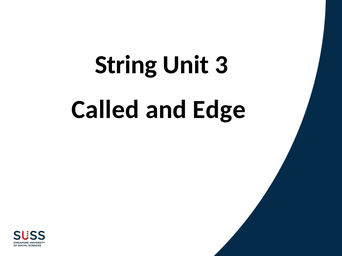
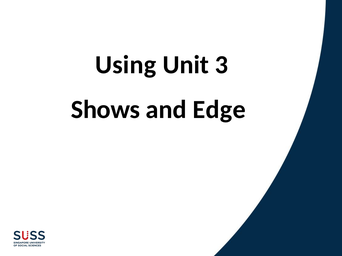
String: String -> Using (126, 65)
Called: Called -> Shows (106, 110)
